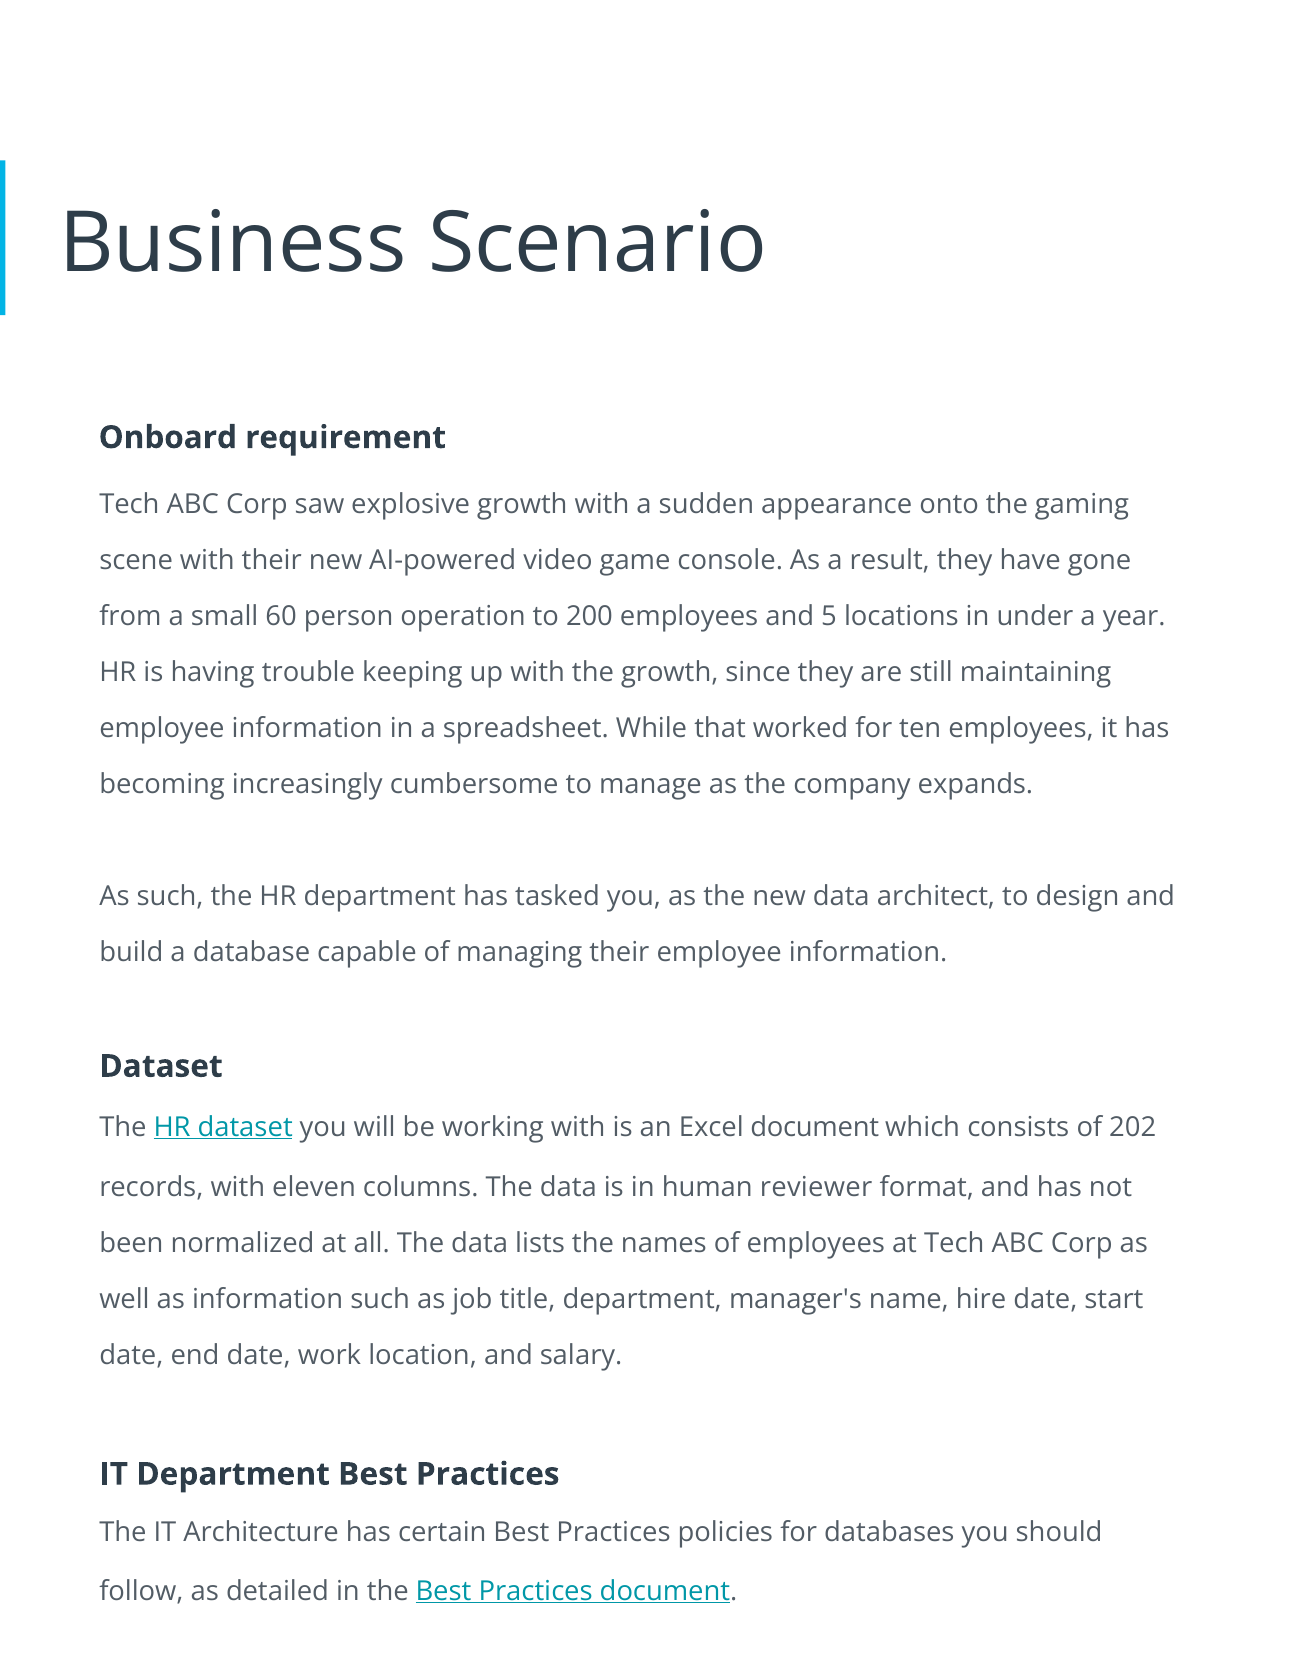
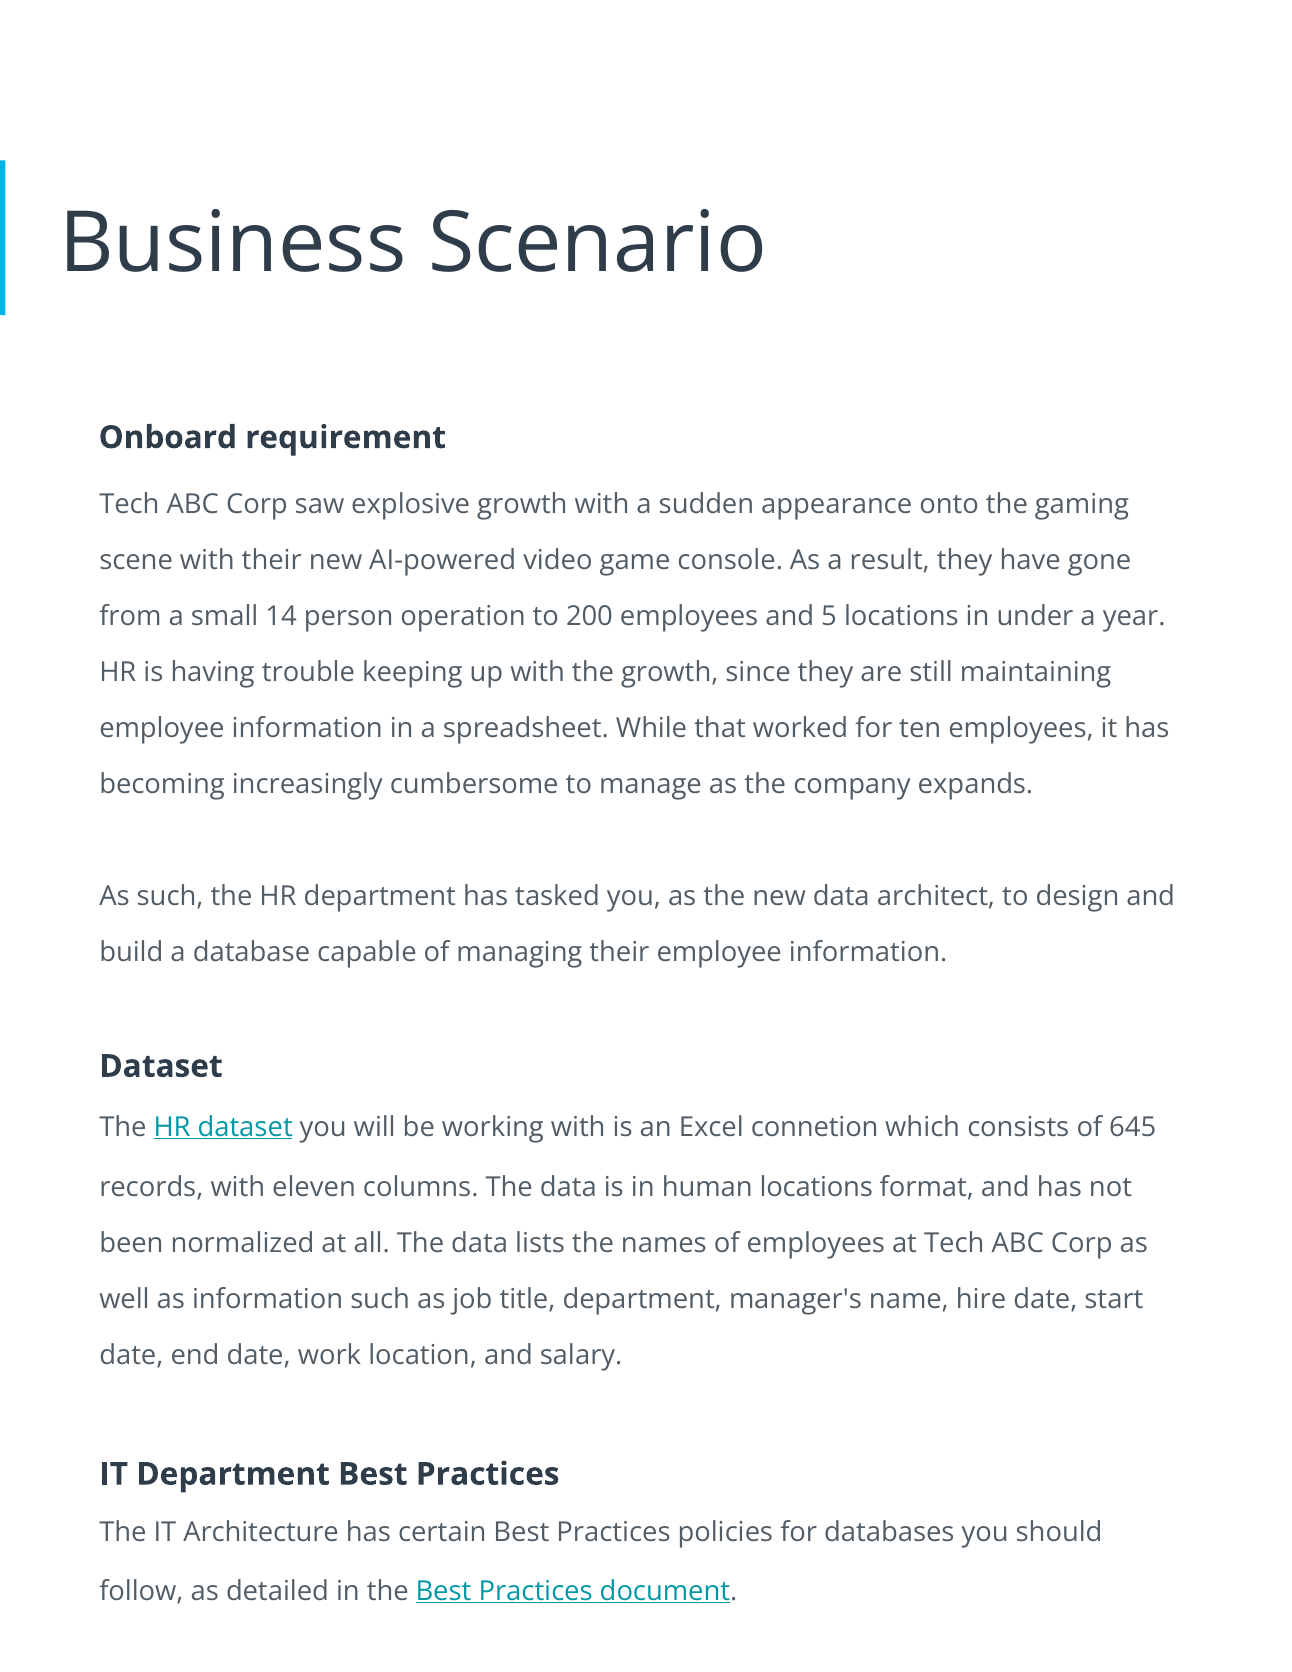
60: 60 -> 14 (281, 616)
Excel document: document -> connetion (815, 1128)
202: 202 -> 645 (1133, 1128)
human reviewer: reviewer -> locations (816, 1188)
